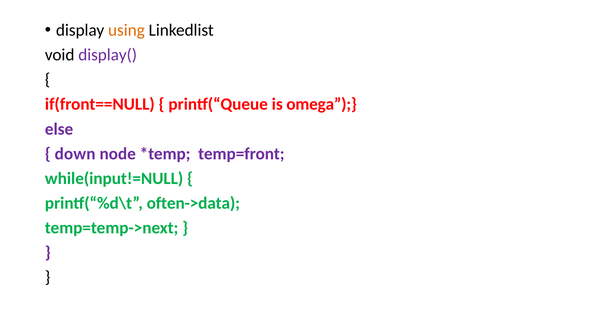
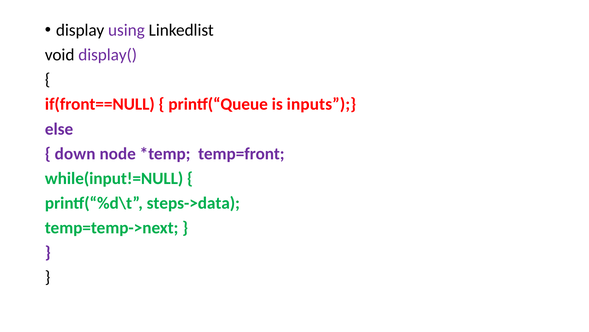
using colour: orange -> purple (126, 30)
omega: omega -> inputs (321, 104)
often->data: often->data -> steps->data (193, 203)
